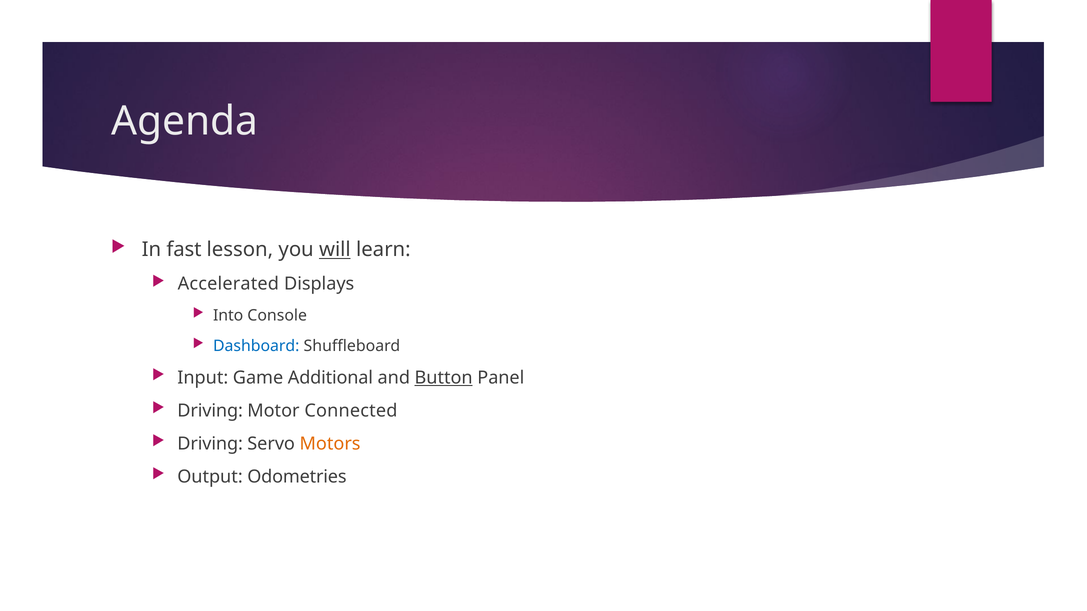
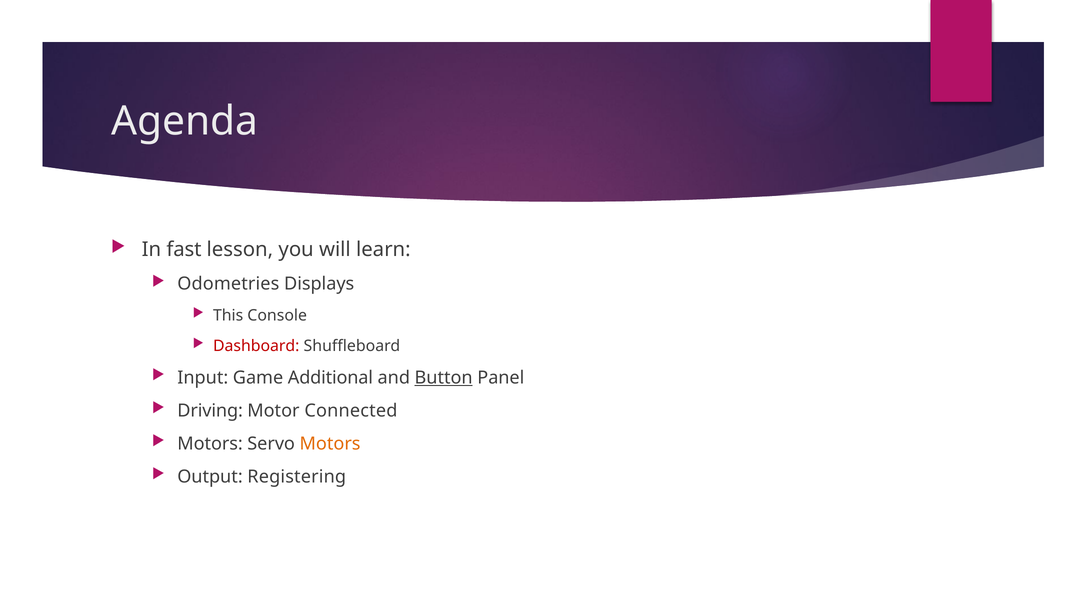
will underline: present -> none (335, 250)
Accelerated: Accelerated -> Odometries (228, 284)
Into: Into -> This (228, 316)
Dashboard colour: blue -> red (256, 346)
Driving: Driving -> Motors (210, 444)
Odometries: Odometries -> Registering (297, 477)
